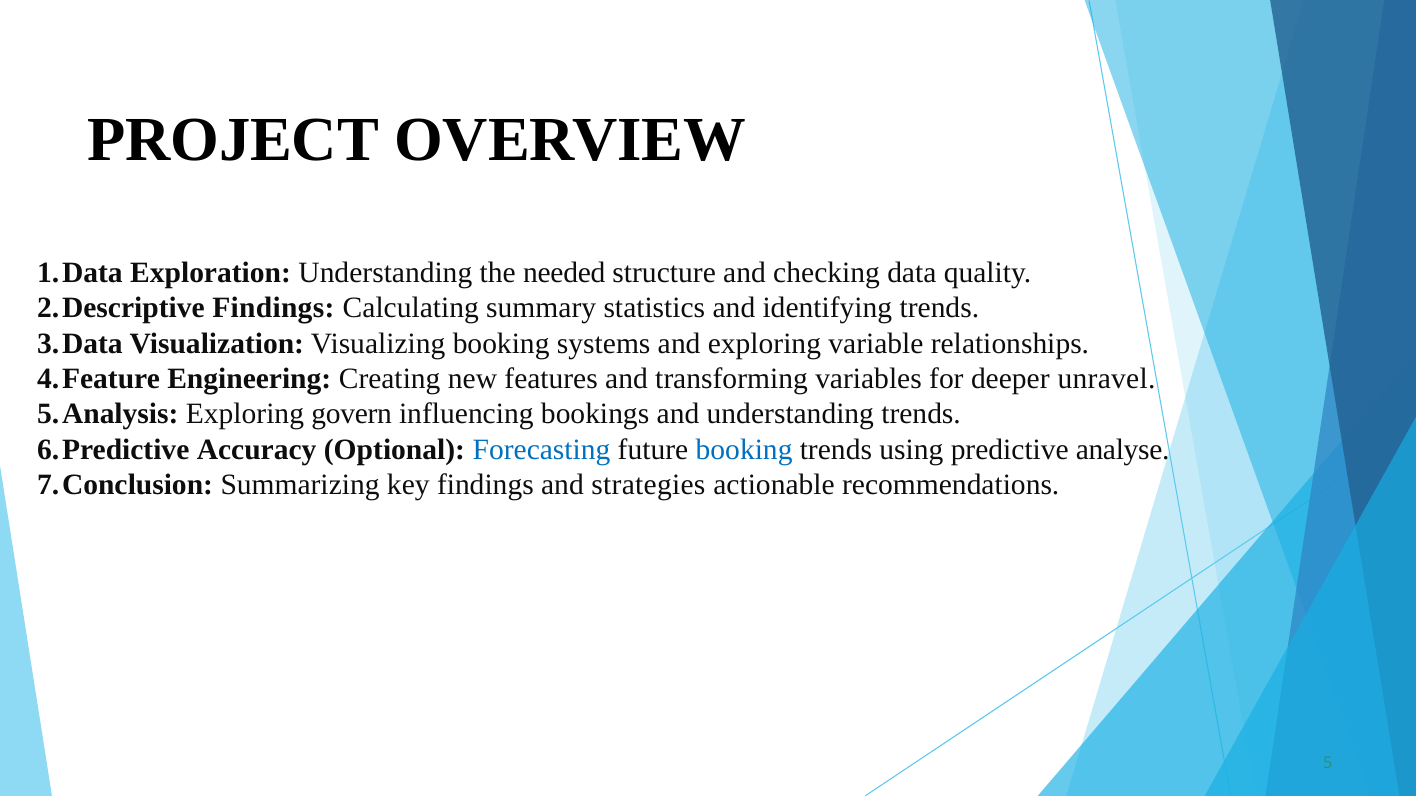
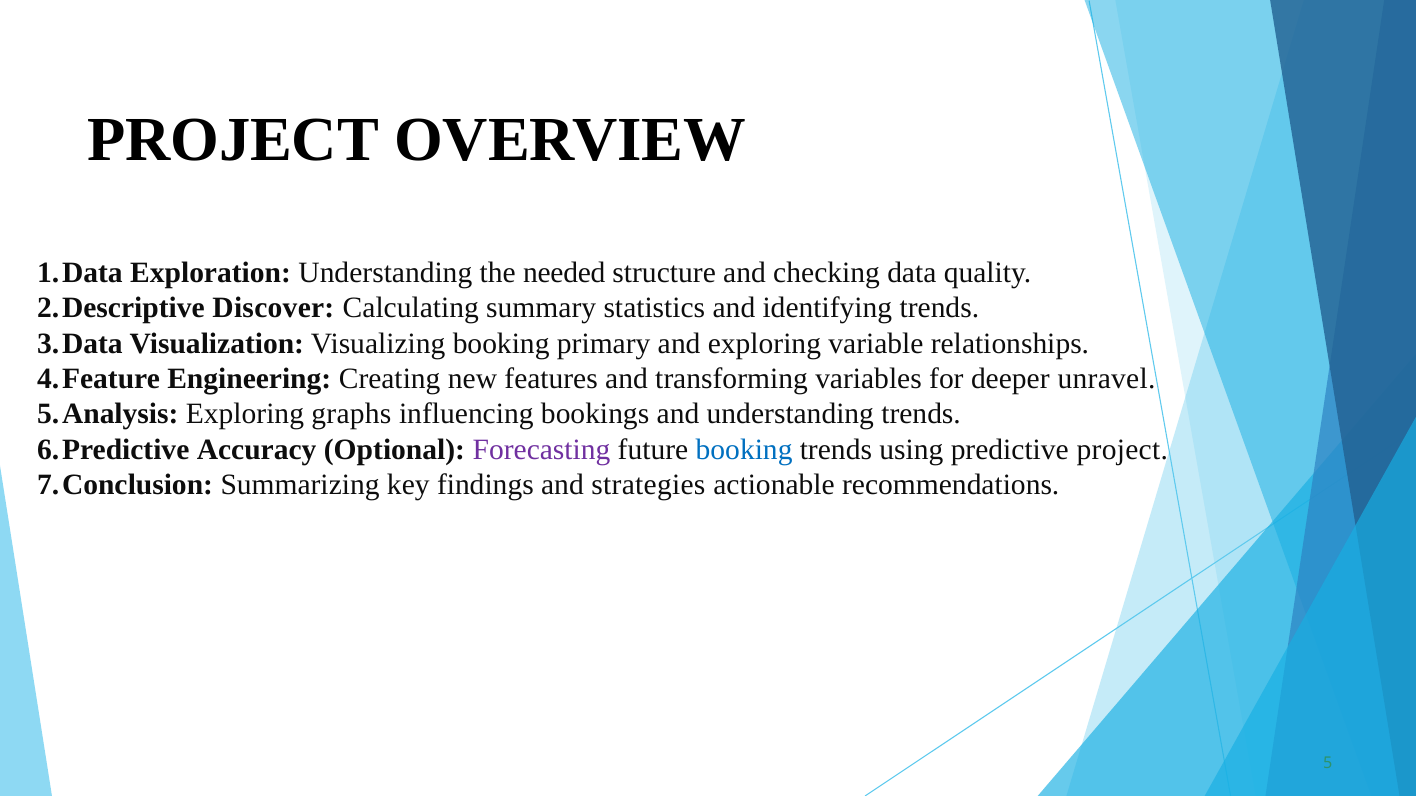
Findings: Findings -> Discover (273, 308)
systems: systems -> primary (604, 344)
govern: govern -> graphs (351, 414)
Forecasting colour: blue -> purple (542, 450)
analyse: analyse -> project (1122, 450)
